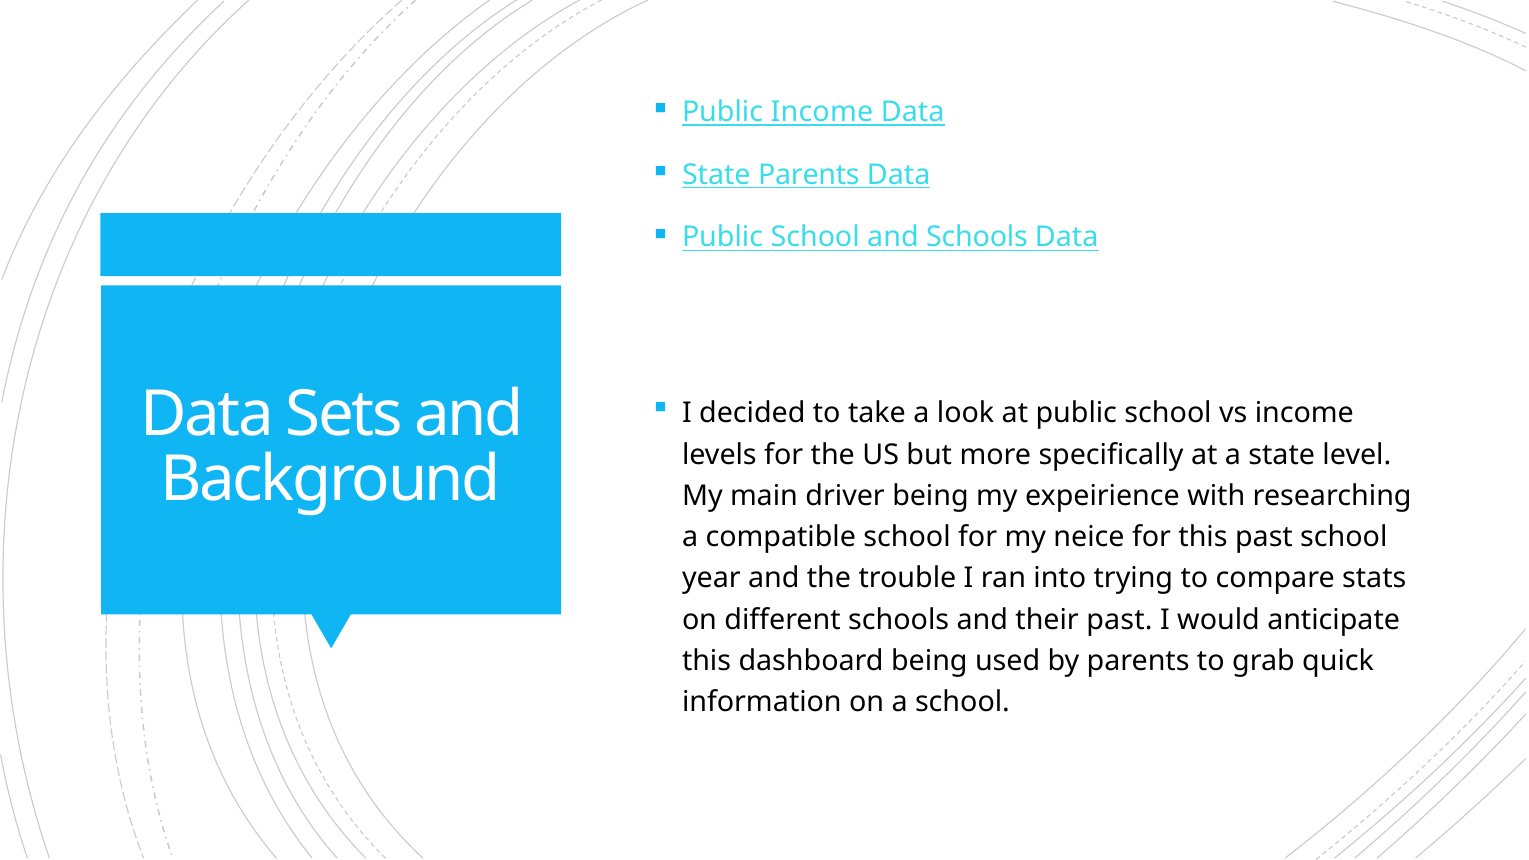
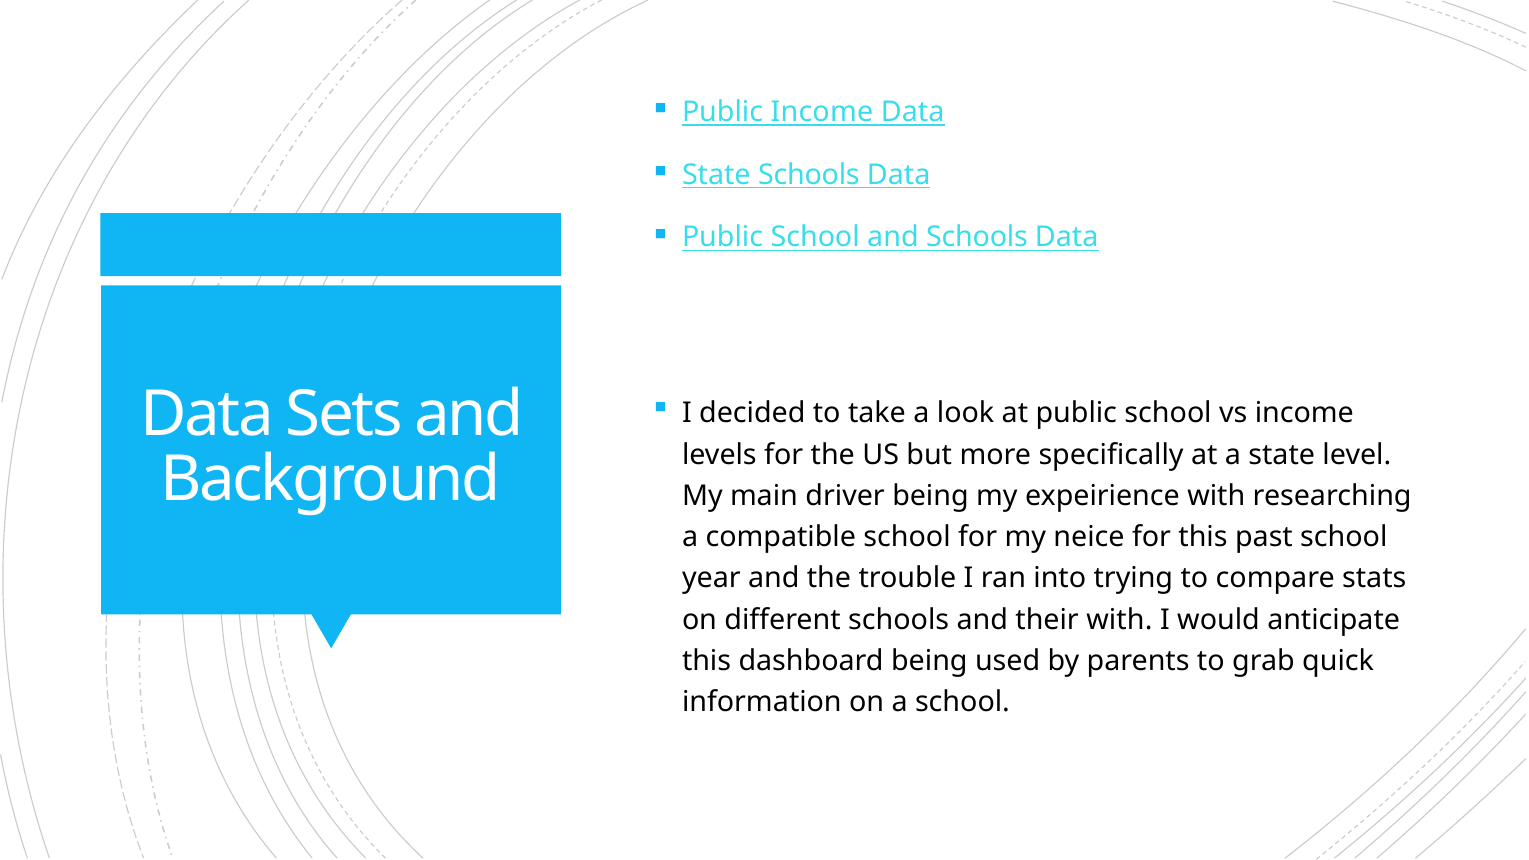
State Parents: Parents -> Schools (809, 175)
their past: past -> with (1119, 620)
